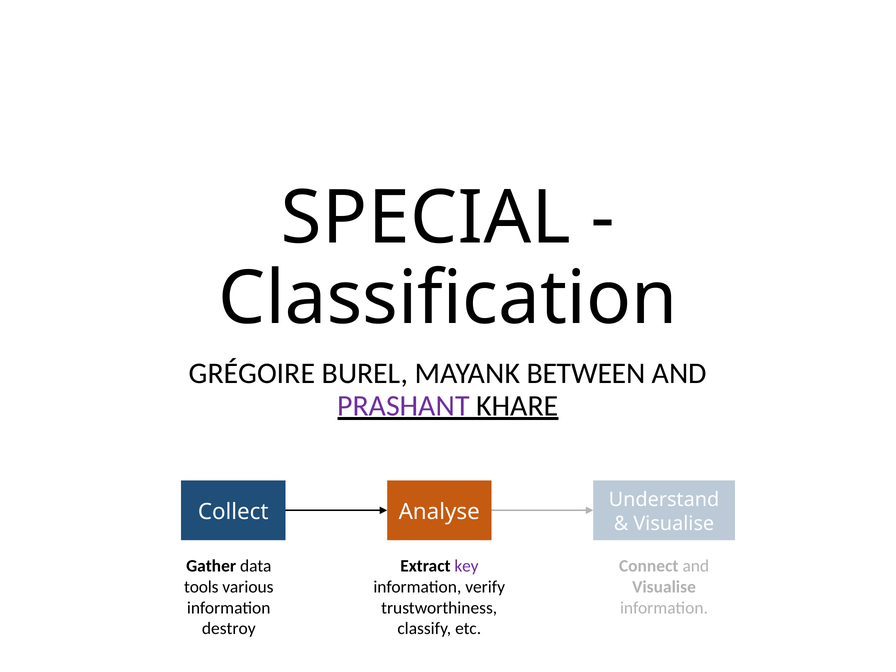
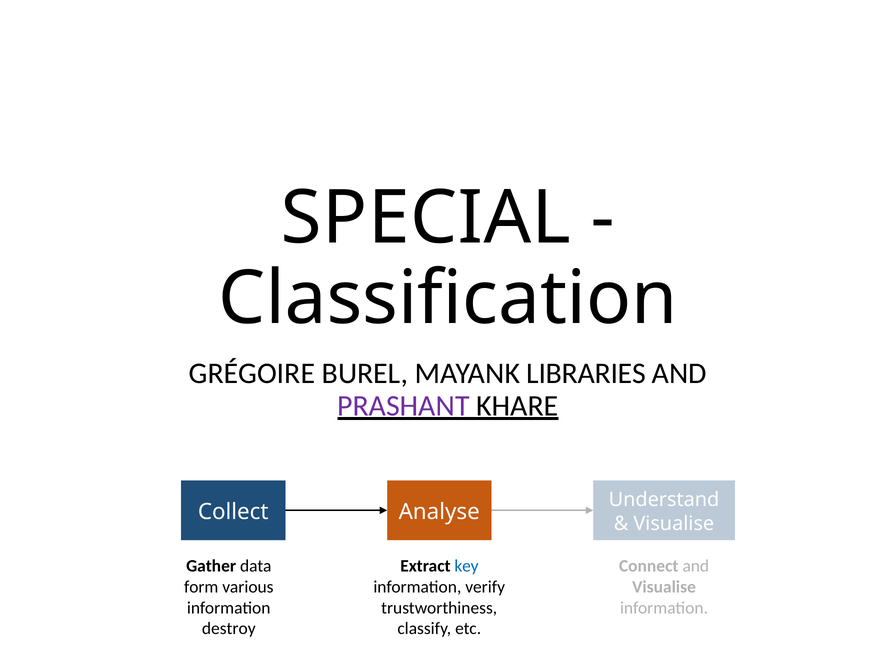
BETWEEN: BETWEEN -> LIBRARIES (586, 373)
key colour: purple -> blue (467, 566)
tools: tools -> form (201, 587)
